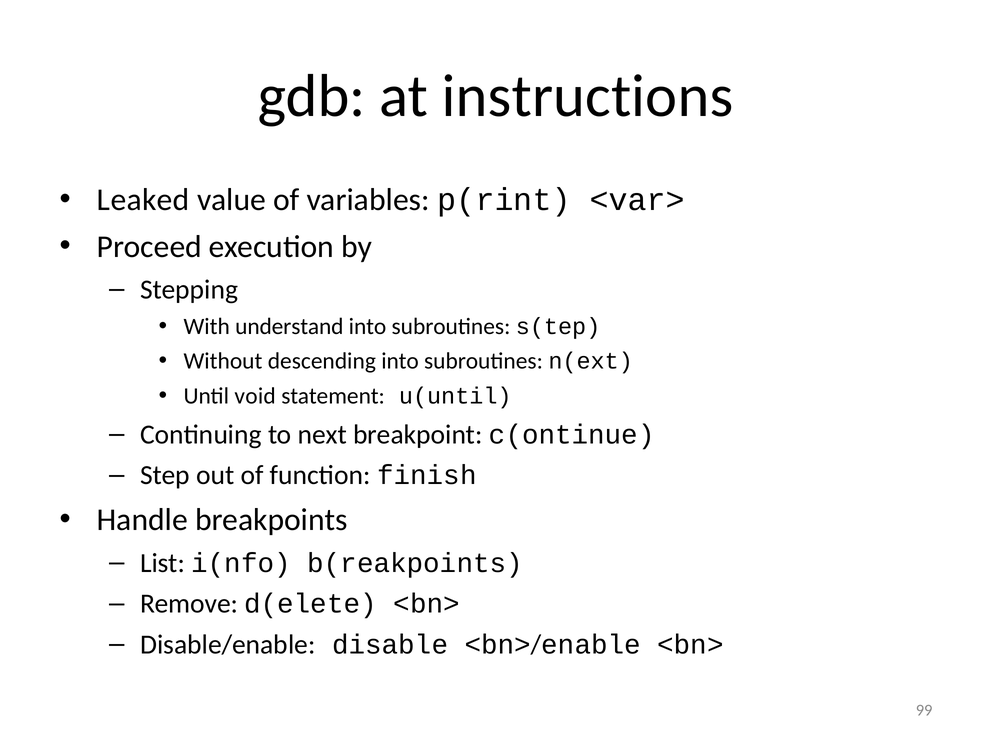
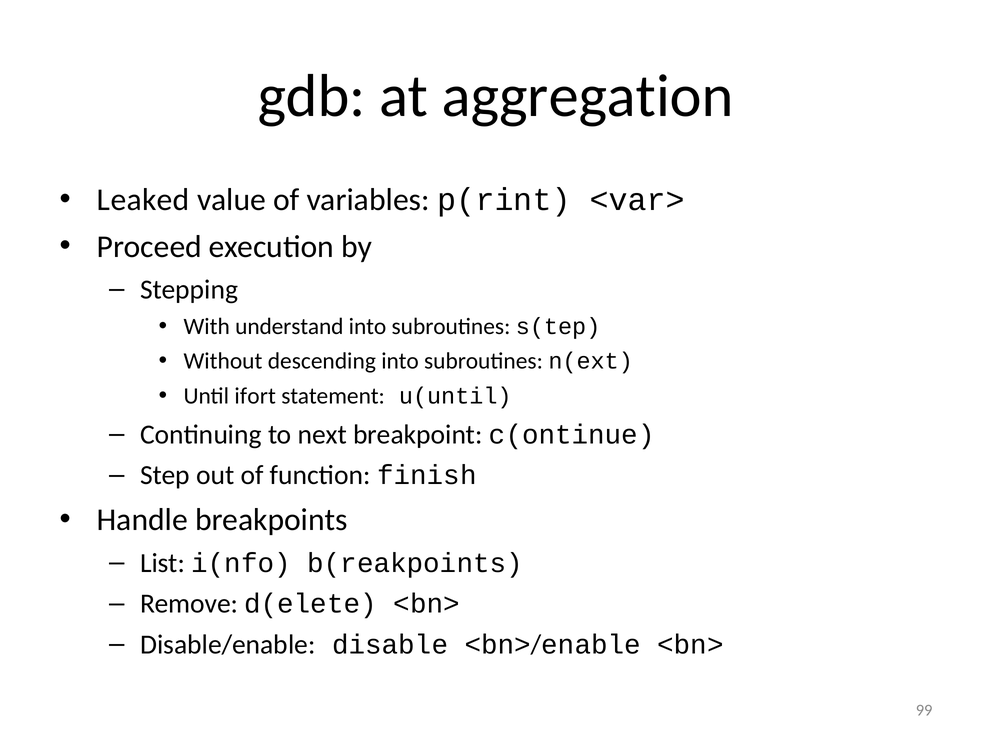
instructions: instructions -> aggregation (588, 96)
void: void -> ifort (255, 396)
